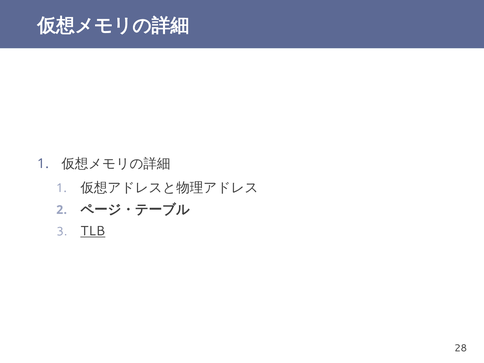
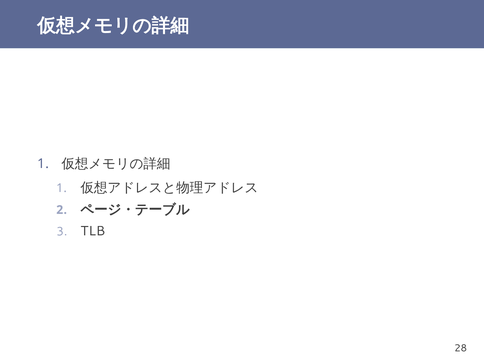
TLB underline: present -> none (93, 231)
